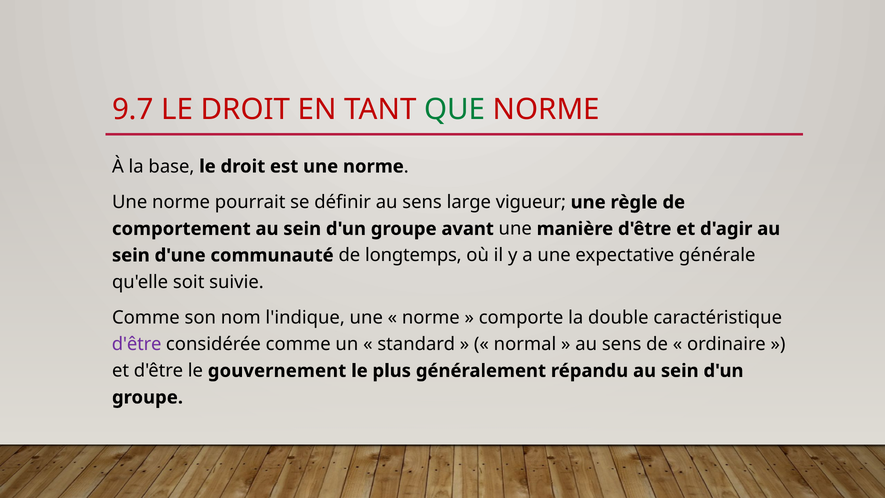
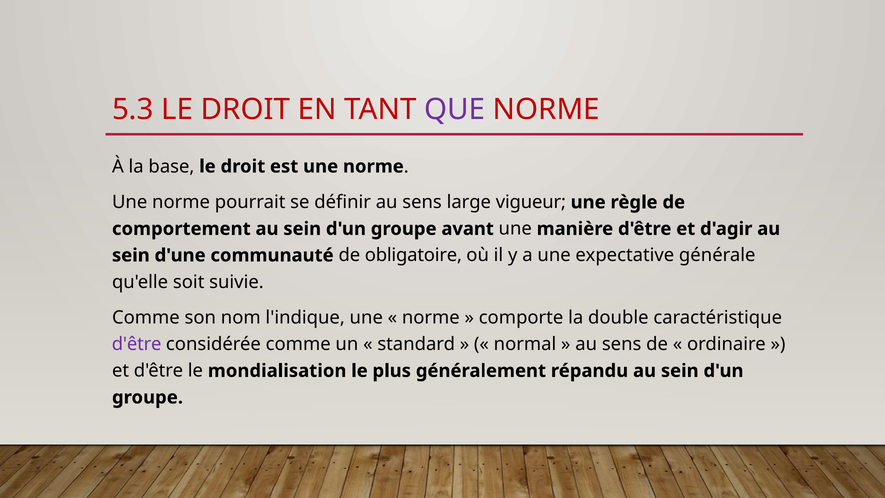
9.7: 9.7 -> 5.3 (133, 109)
QUE colour: green -> purple (455, 109)
longtemps: longtemps -> obligatoire (413, 255)
gouvernement: gouvernement -> mondialisation (277, 371)
